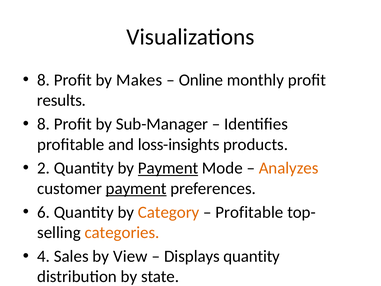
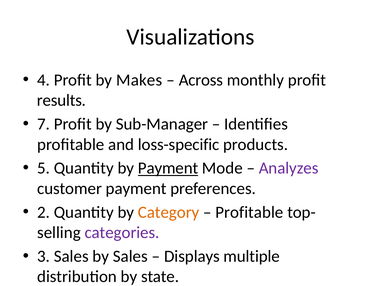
8: 8 -> 4 (44, 80)
Online: Online -> Across (201, 80)
8: 8 -> 7 (44, 124)
loss-insights: loss-insights -> loss-specific (179, 144)
2: 2 -> 5 (44, 168)
Analyzes colour: orange -> purple (289, 168)
payment underline: present -> none (136, 188)
6: 6 -> 2 (44, 212)
categories colour: orange -> purple (122, 232)
4: 4 -> 3 (44, 256)
by View: View -> Sales (130, 256)
Displays quantity: quantity -> multiple (252, 256)
